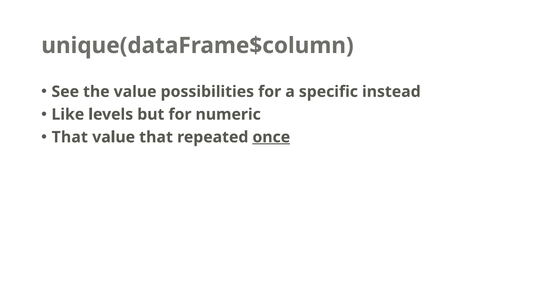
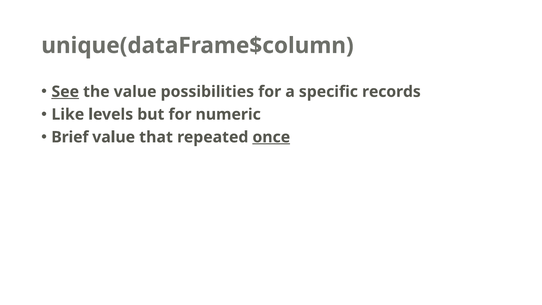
See underline: none -> present (65, 92)
instead: instead -> records (391, 92)
That: That -> Brief (70, 137)
